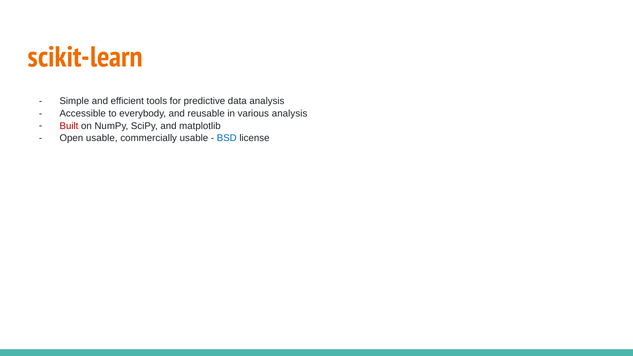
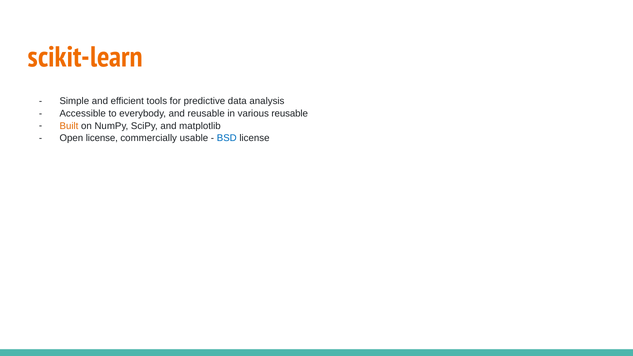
various analysis: analysis -> reusable (290, 114)
Built colour: red -> orange (69, 126)
Open usable: usable -> license (102, 138)
